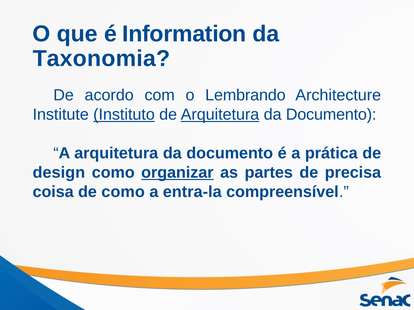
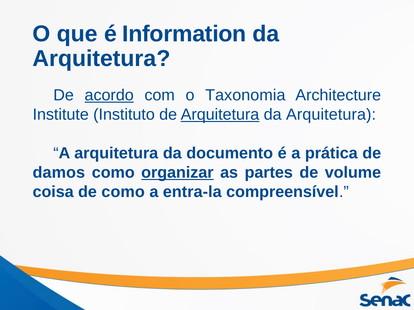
Taxonomia: Taxonomia -> Arquitetura (101, 59)
acordo underline: none -> present (109, 96)
Lembrando: Lembrando -> Taxonomia (245, 96)
Instituto underline: present -> none (124, 115)
Documento: Documento -> Arquitetura (331, 115)
design: design -> damos (59, 173)
precisa: precisa -> volume (353, 173)
